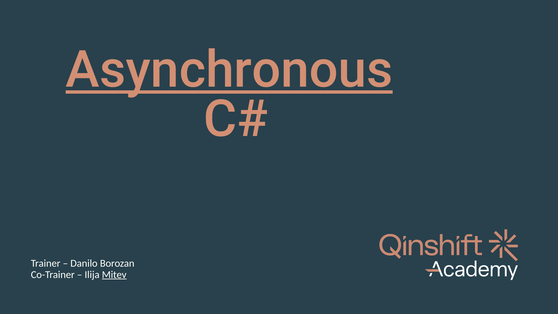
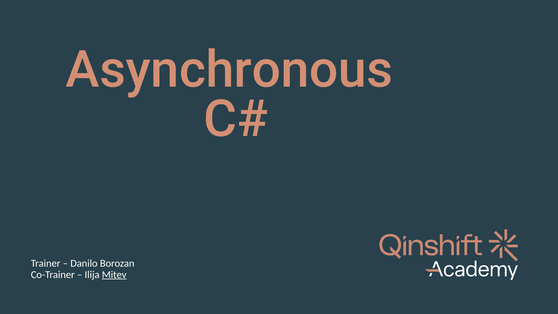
Asynchronous underline: present -> none (229, 70)
